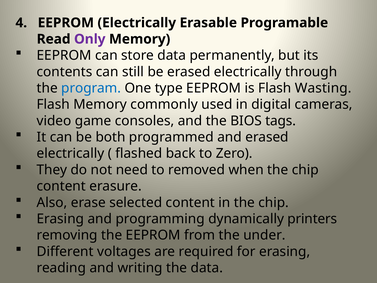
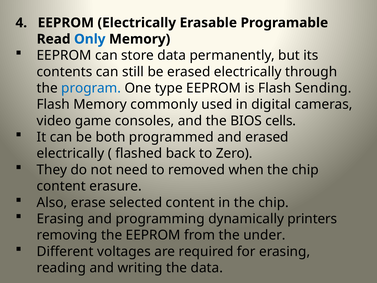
Only colour: purple -> blue (90, 39)
Wasting: Wasting -> Sending (323, 88)
tags: tags -> cells (281, 121)
